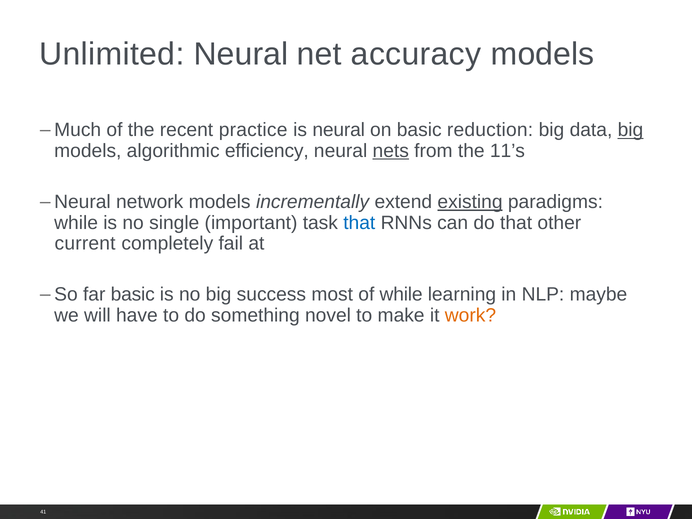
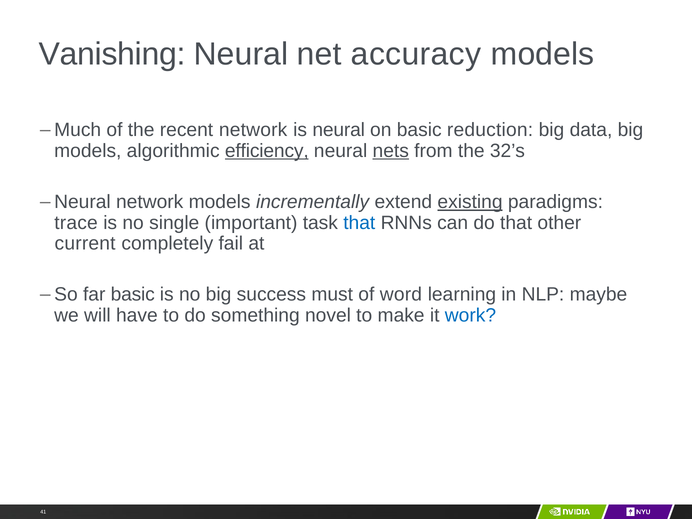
Unlimited: Unlimited -> Vanishing (112, 54)
recent practice: practice -> network (253, 130)
big underline: present -> none (630, 130)
efficiency underline: none -> present (267, 151)
11’s: 11’s -> 32’s (507, 151)
while: while -> trace (76, 223)
most: most -> must (332, 295)
of while: while -> word (401, 295)
work colour: orange -> blue (470, 315)
